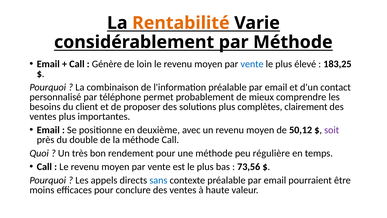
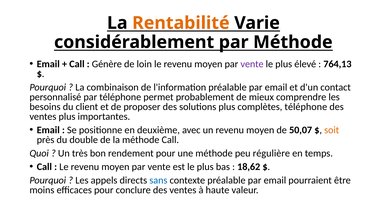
vente colour: blue -> purple (252, 64)
183,25: 183,25 -> 764,13 (337, 64)
complètes clairement: clairement -> téléphone (306, 107)
50,12: 50,12 -> 50,07 (301, 130)
soit colour: purple -> orange (332, 130)
73,56: 73,56 -> 18,62 (249, 167)
